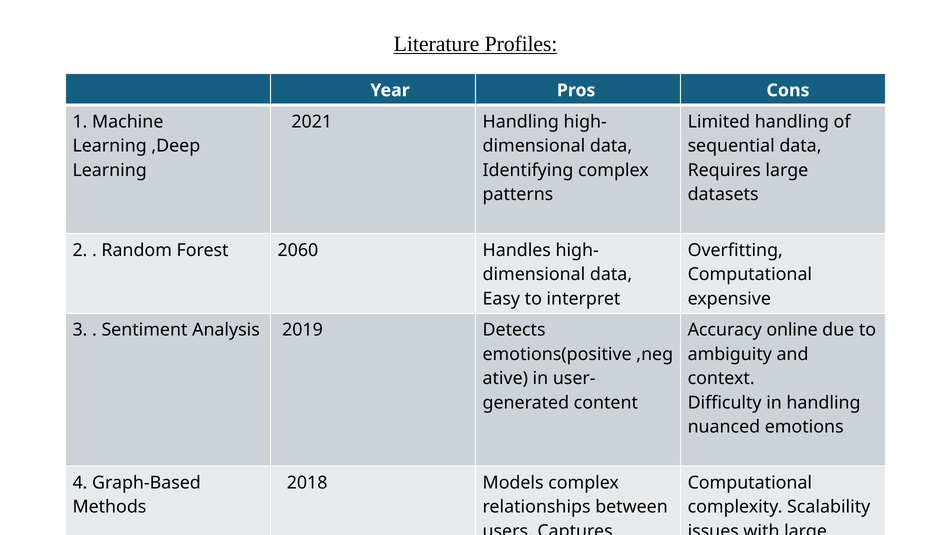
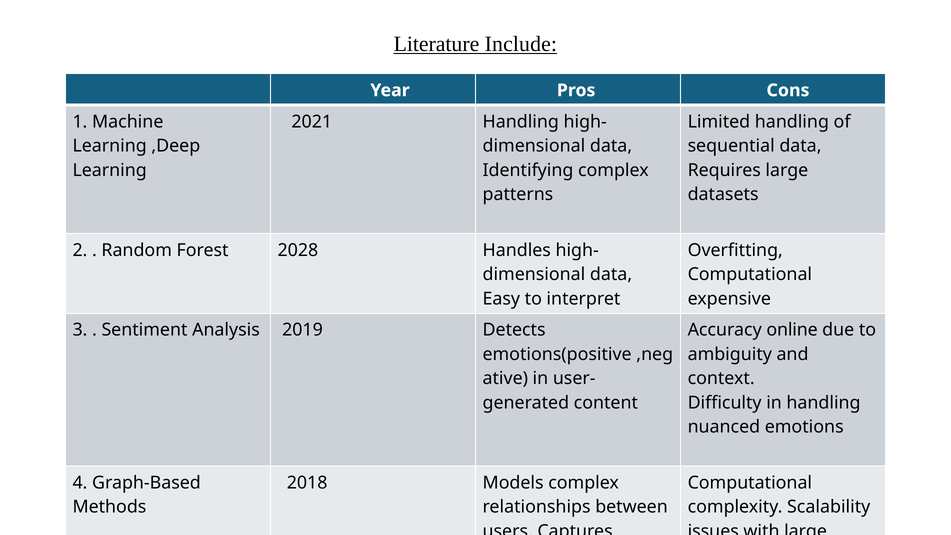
Profiles: Profiles -> Include (521, 44)
2060: 2060 -> 2028 (298, 250)
